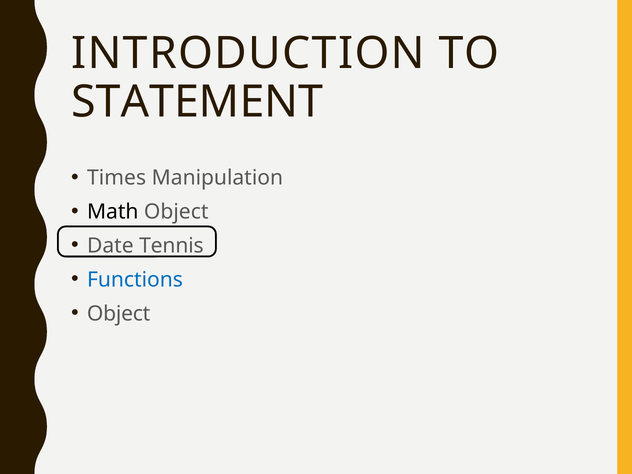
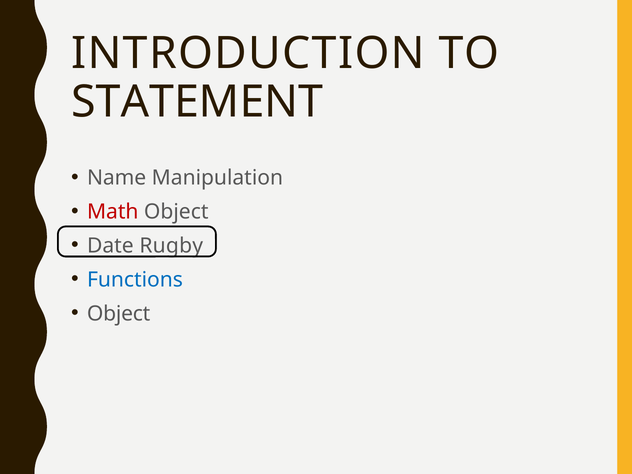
Times: Times -> Name (117, 178)
Math colour: black -> red (113, 212)
Tennis: Tennis -> Rugby (171, 246)
